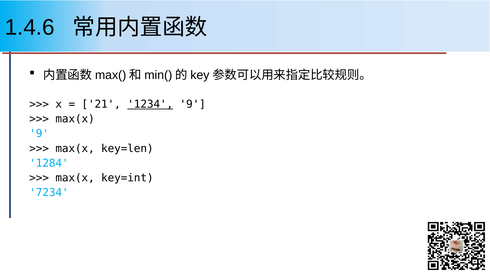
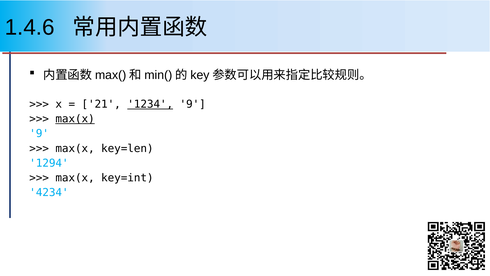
max(x underline: none -> present (75, 119)
1284: 1284 -> 1294 (49, 163)
7234: 7234 -> 4234 (49, 192)
